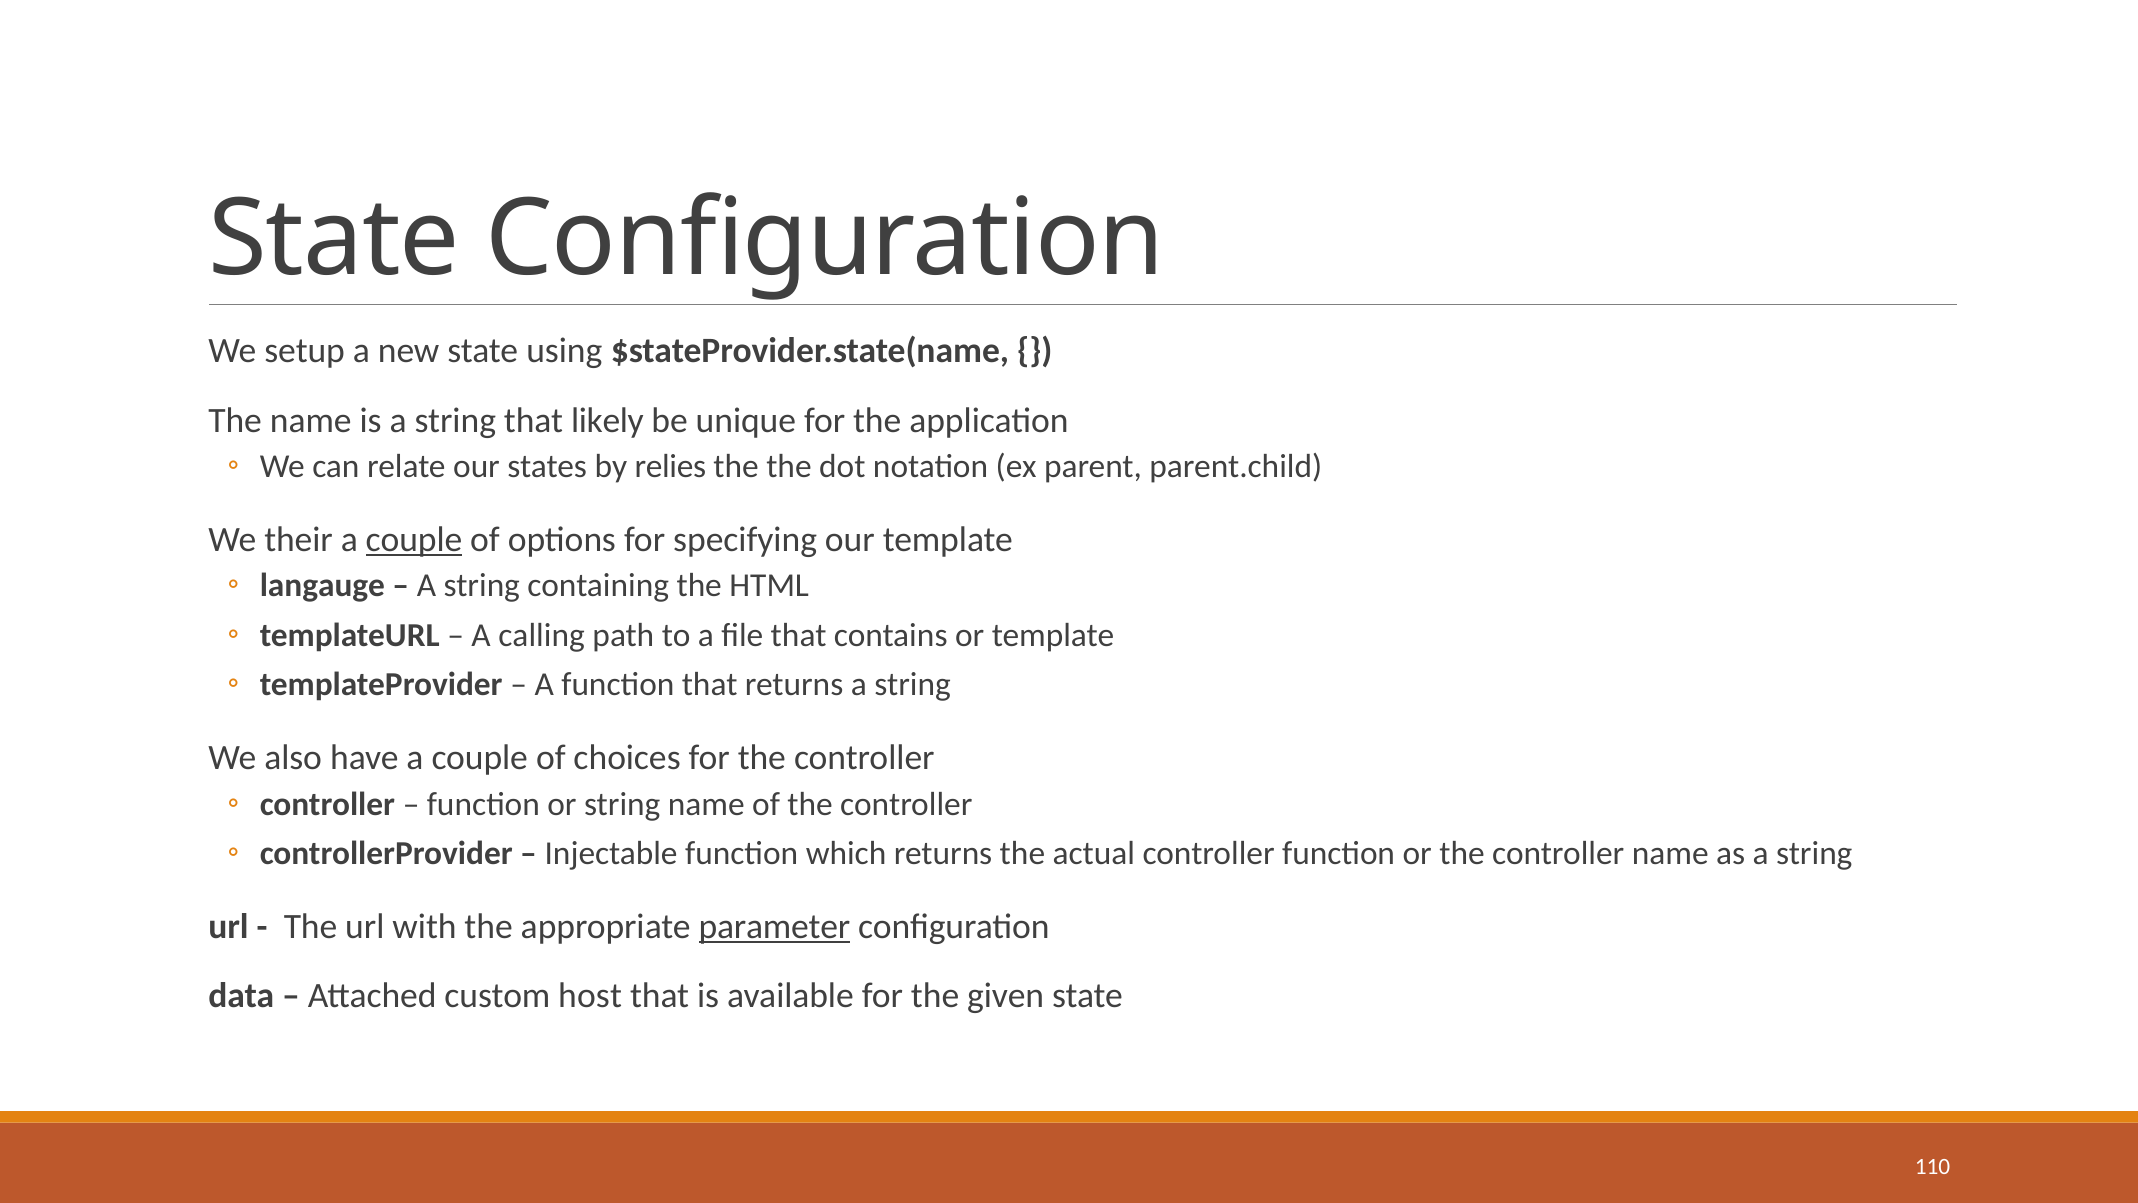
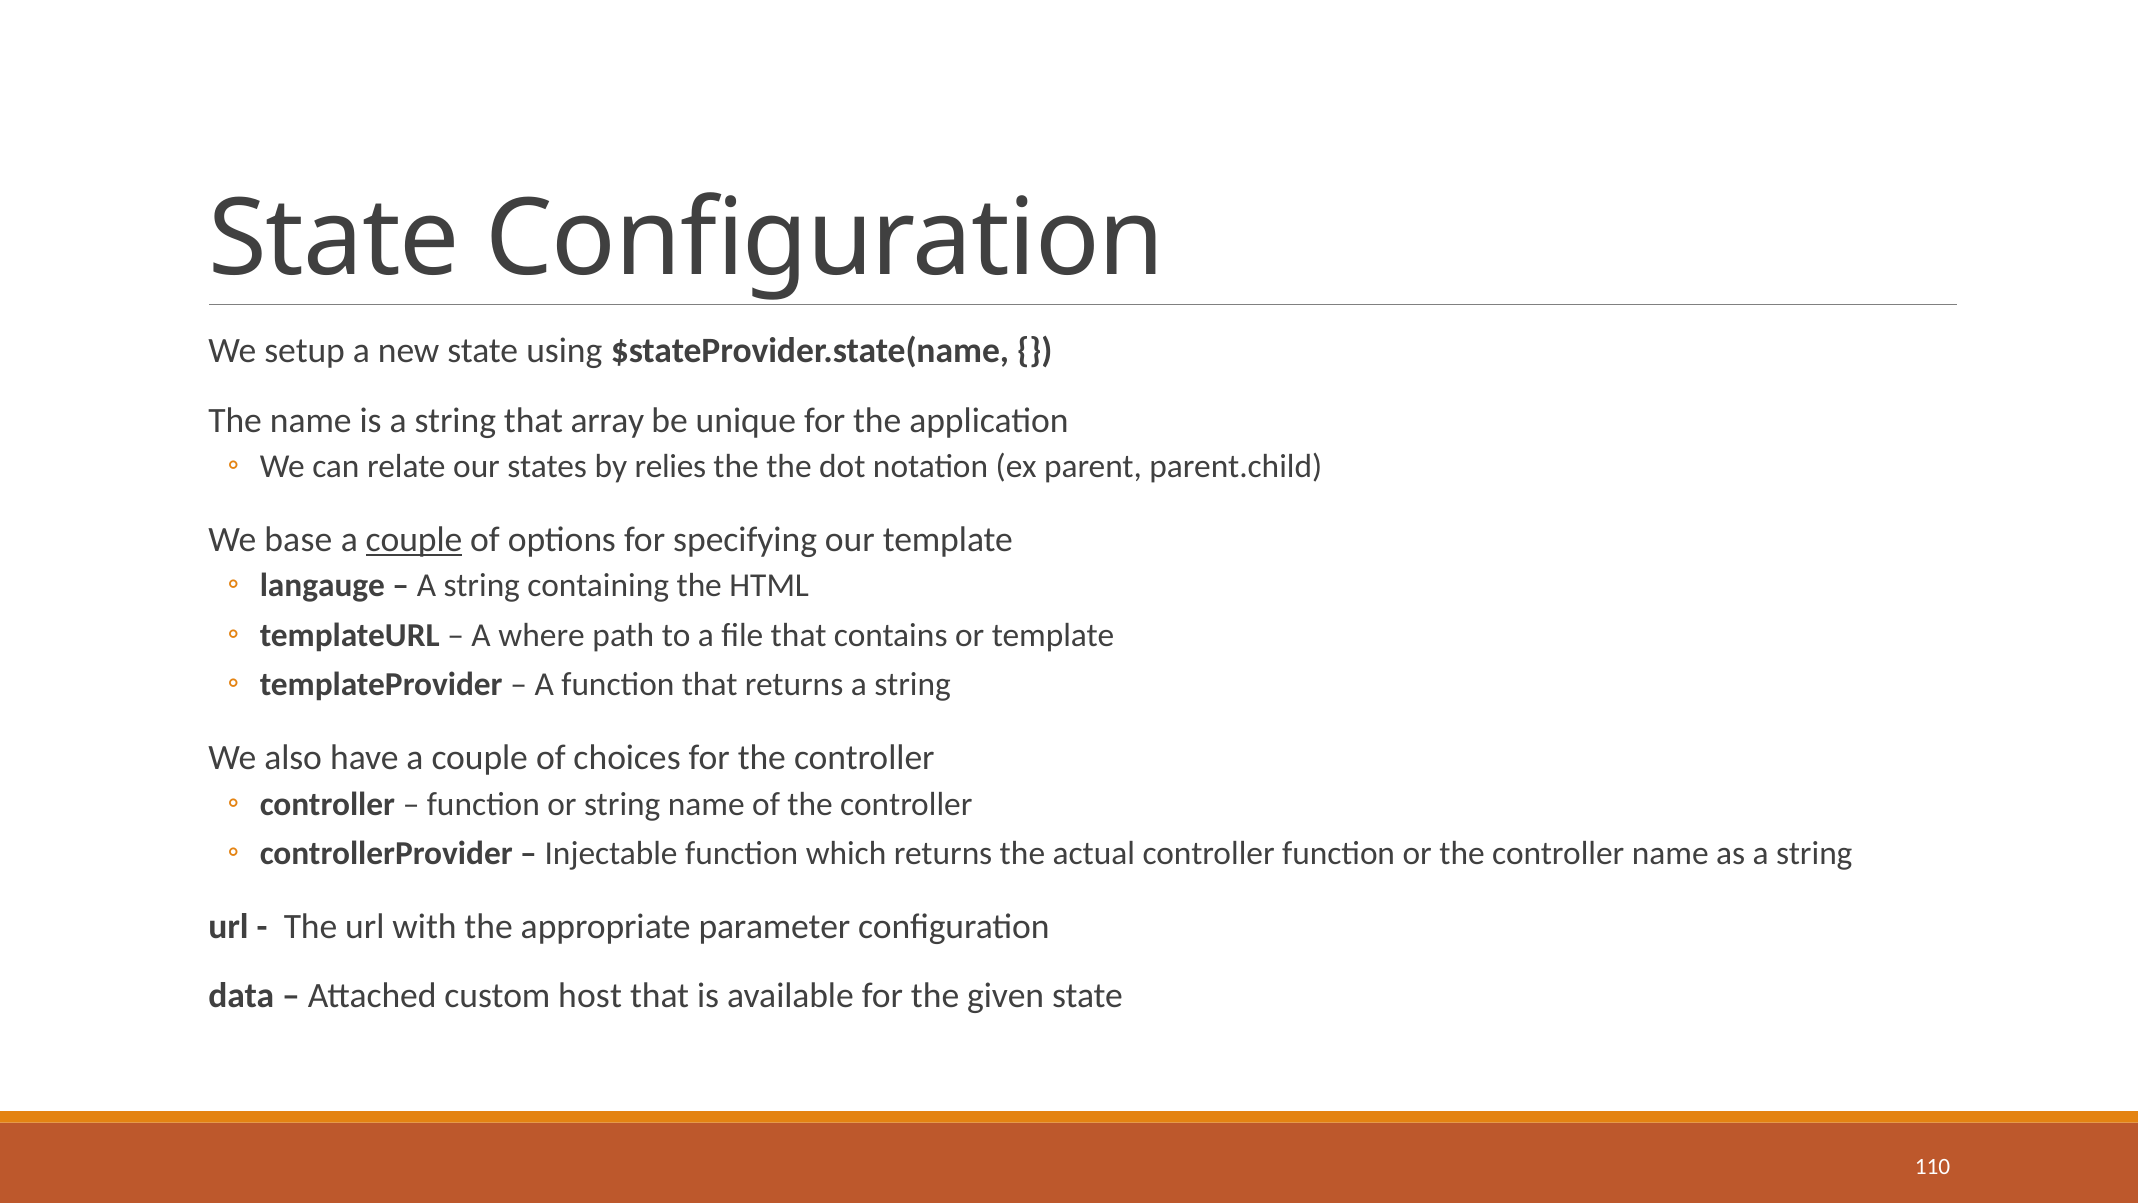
likely: likely -> array (607, 420)
their: their -> base (298, 539)
calling: calling -> where (542, 635)
parameter underline: present -> none (774, 926)
